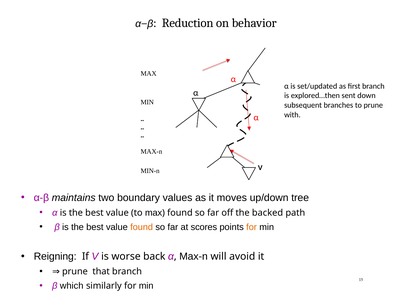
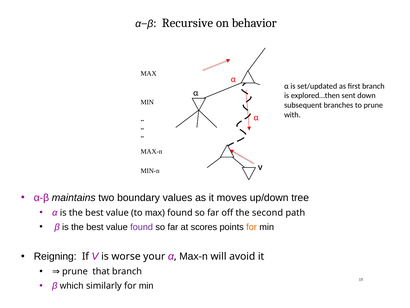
Reduction: Reduction -> Recursive (188, 23)
backed: backed -> second (267, 212)
found colour: orange -> purple (142, 227)
back: back -> your (154, 256)
